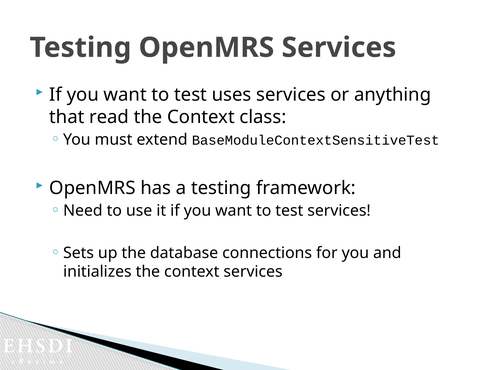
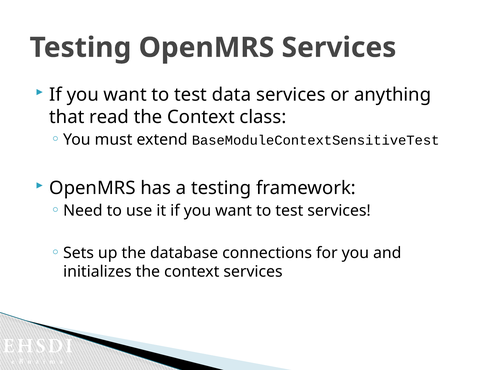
uses: uses -> data (231, 95)
